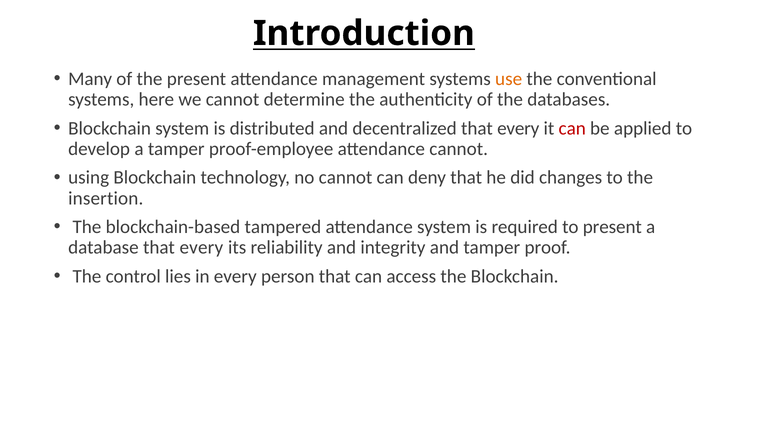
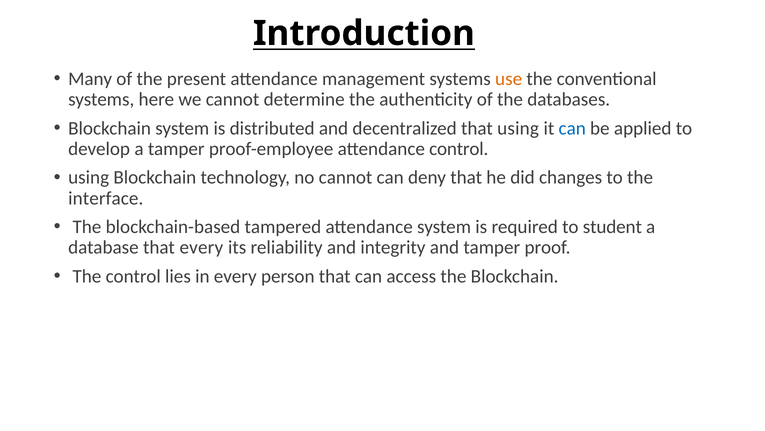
decentralized that every: every -> using (518, 128)
can colour: red -> blue (572, 128)
attendance cannot: cannot -> control (459, 149)
insertion: insertion -> interface (106, 198)
to present: present -> student (612, 227)
